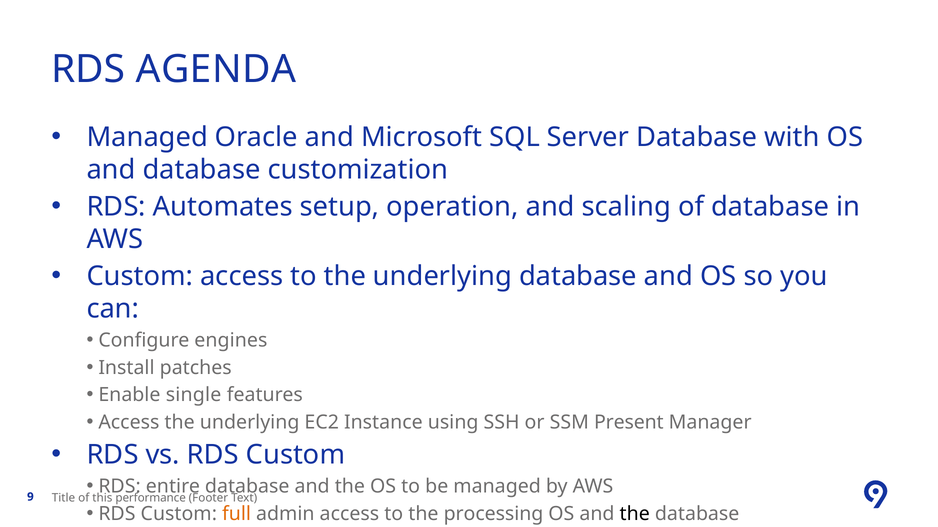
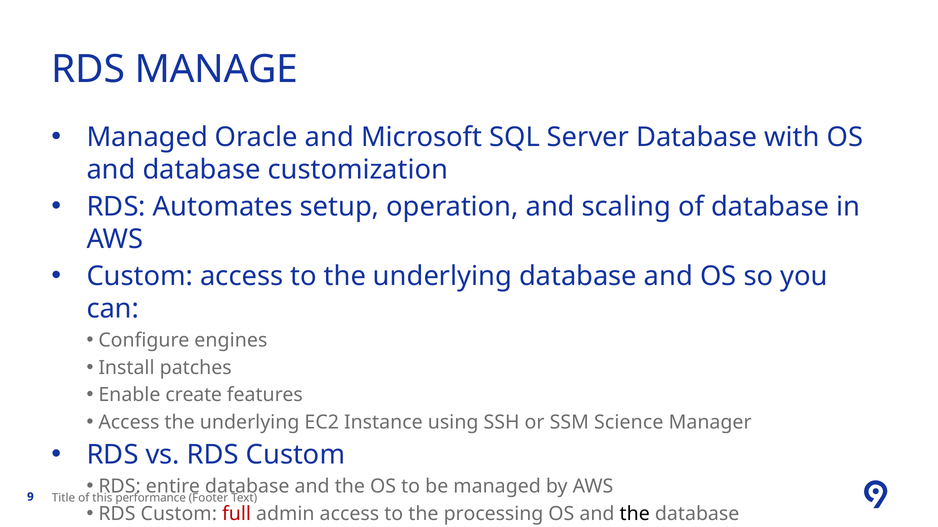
AGENDA: AGENDA -> MANAGE (216, 69)
single: single -> create (194, 395)
Present: Present -> Science (629, 423)
full colour: orange -> red (237, 514)
